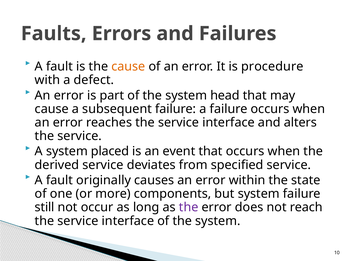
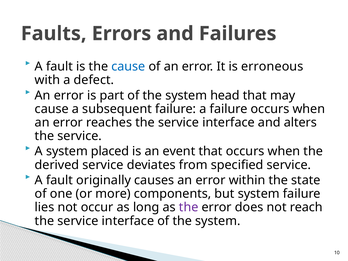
cause colour: orange -> blue (128, 67)
procedure: procedure -> erroneous (272, 67)
still: still -> lies (45, 207)
